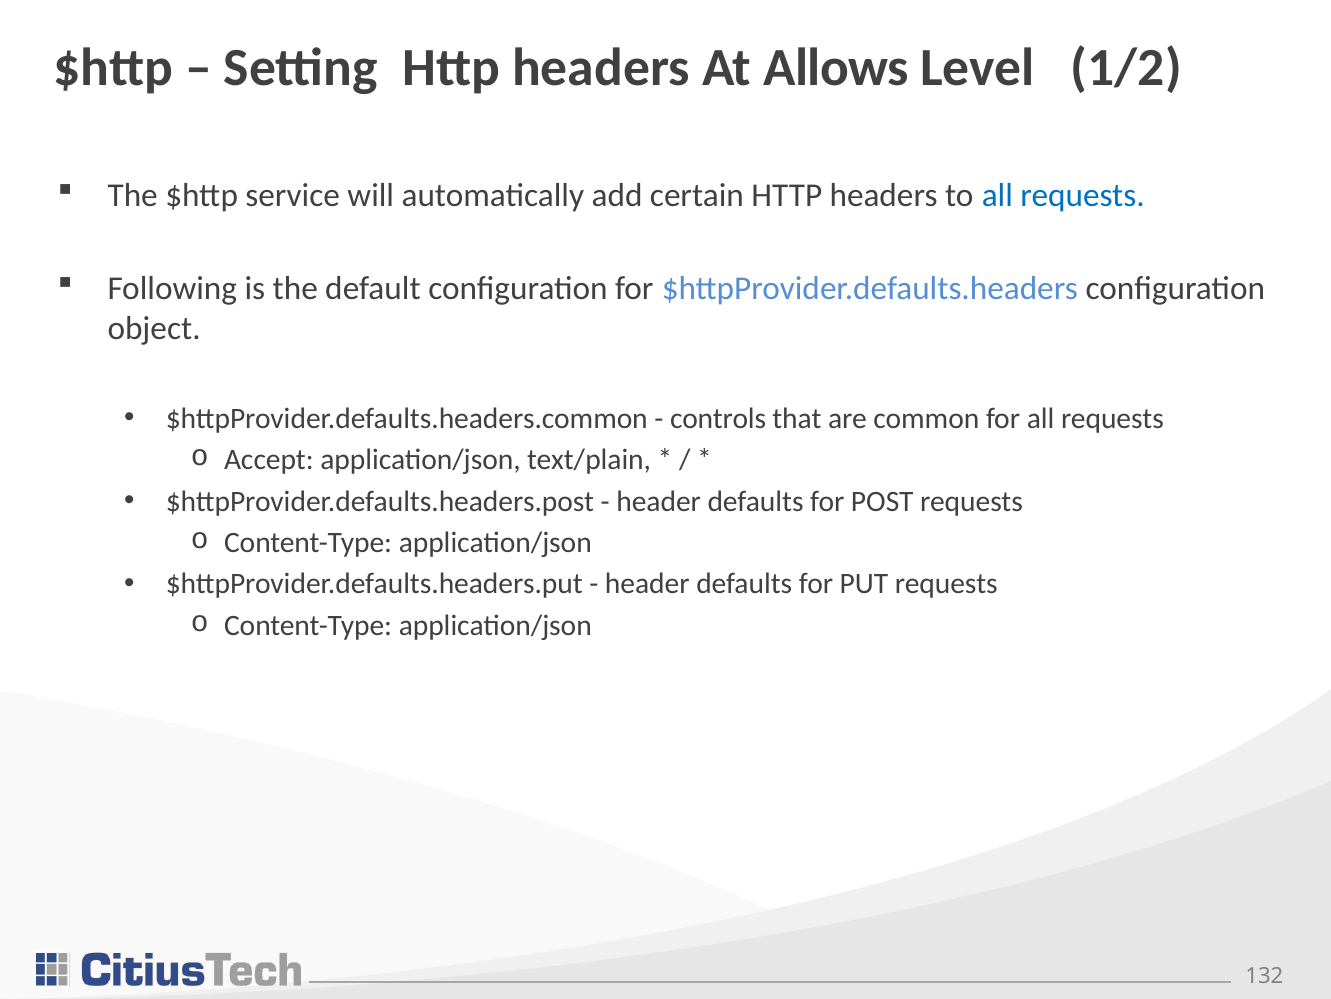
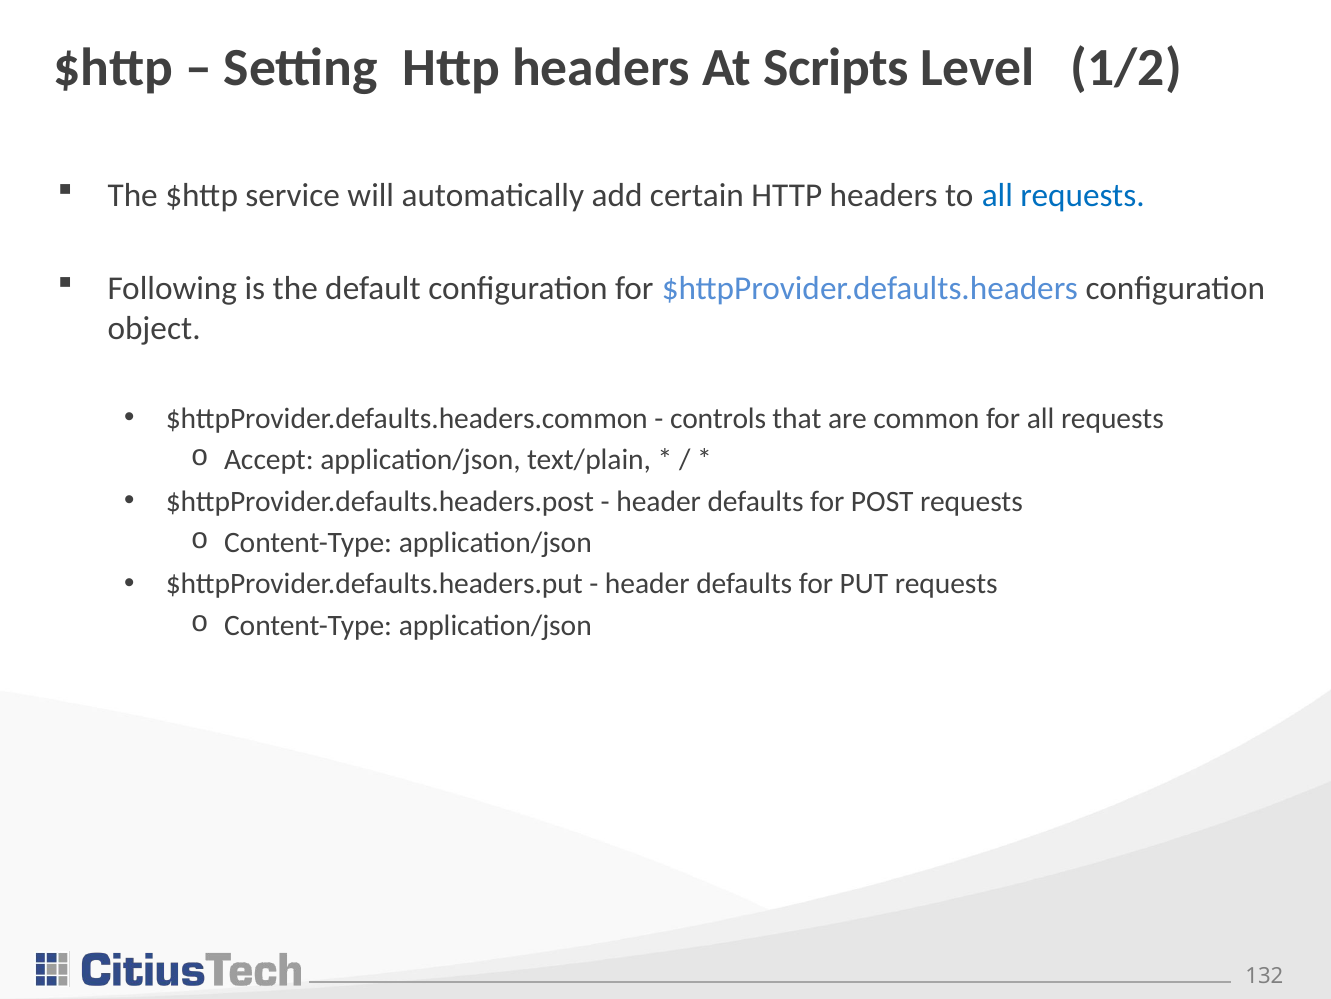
Allows: Allows -> Scripts (836, 68)
